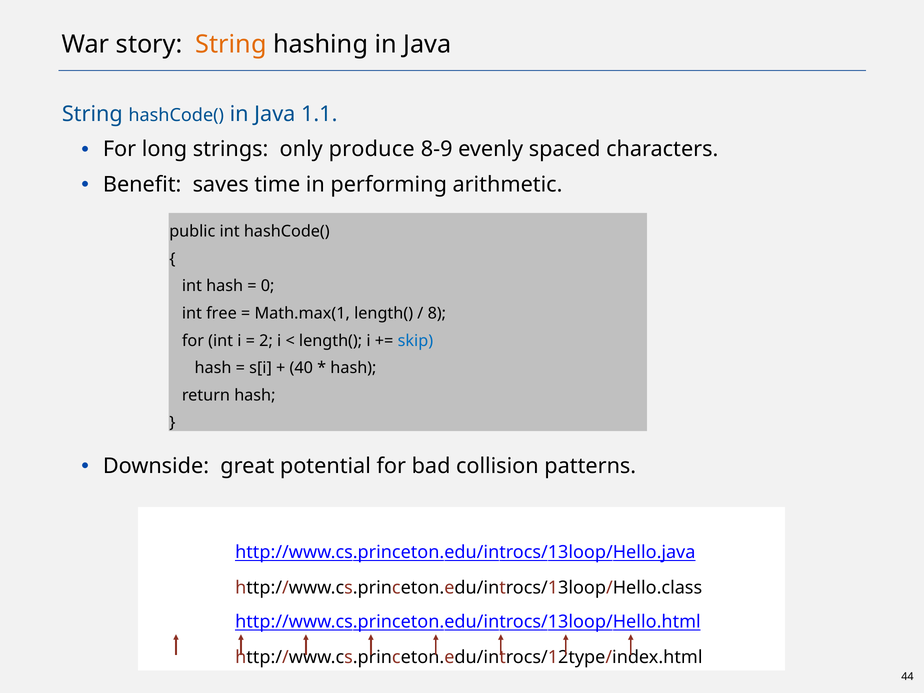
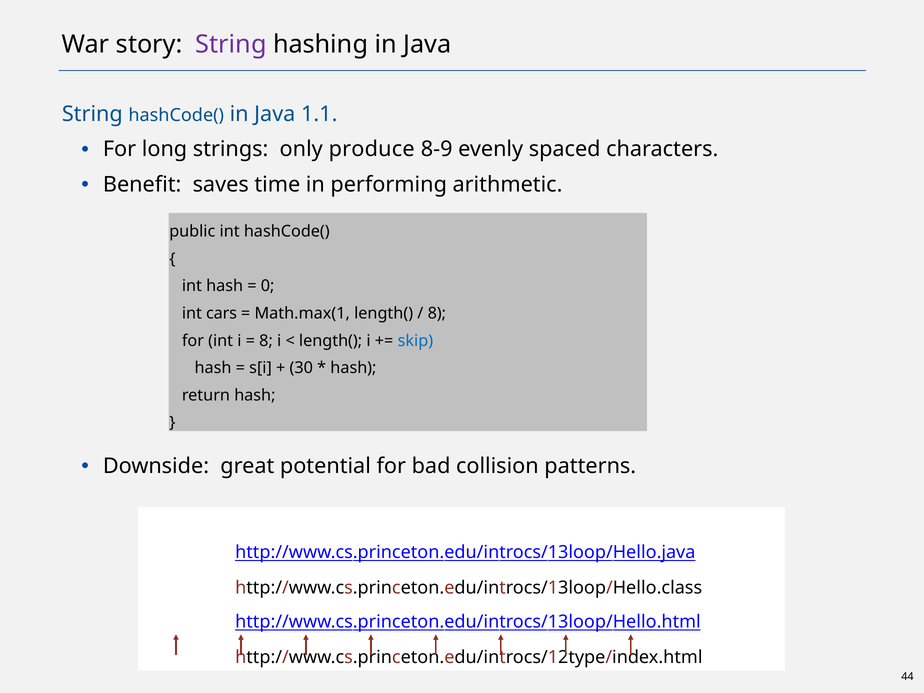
String colour: orange -> purple (231, 44)
free: free -> cars (222, 313)
2: 2 -> 8 (266, 341)
40: 40 -> 30 (301, 368)
